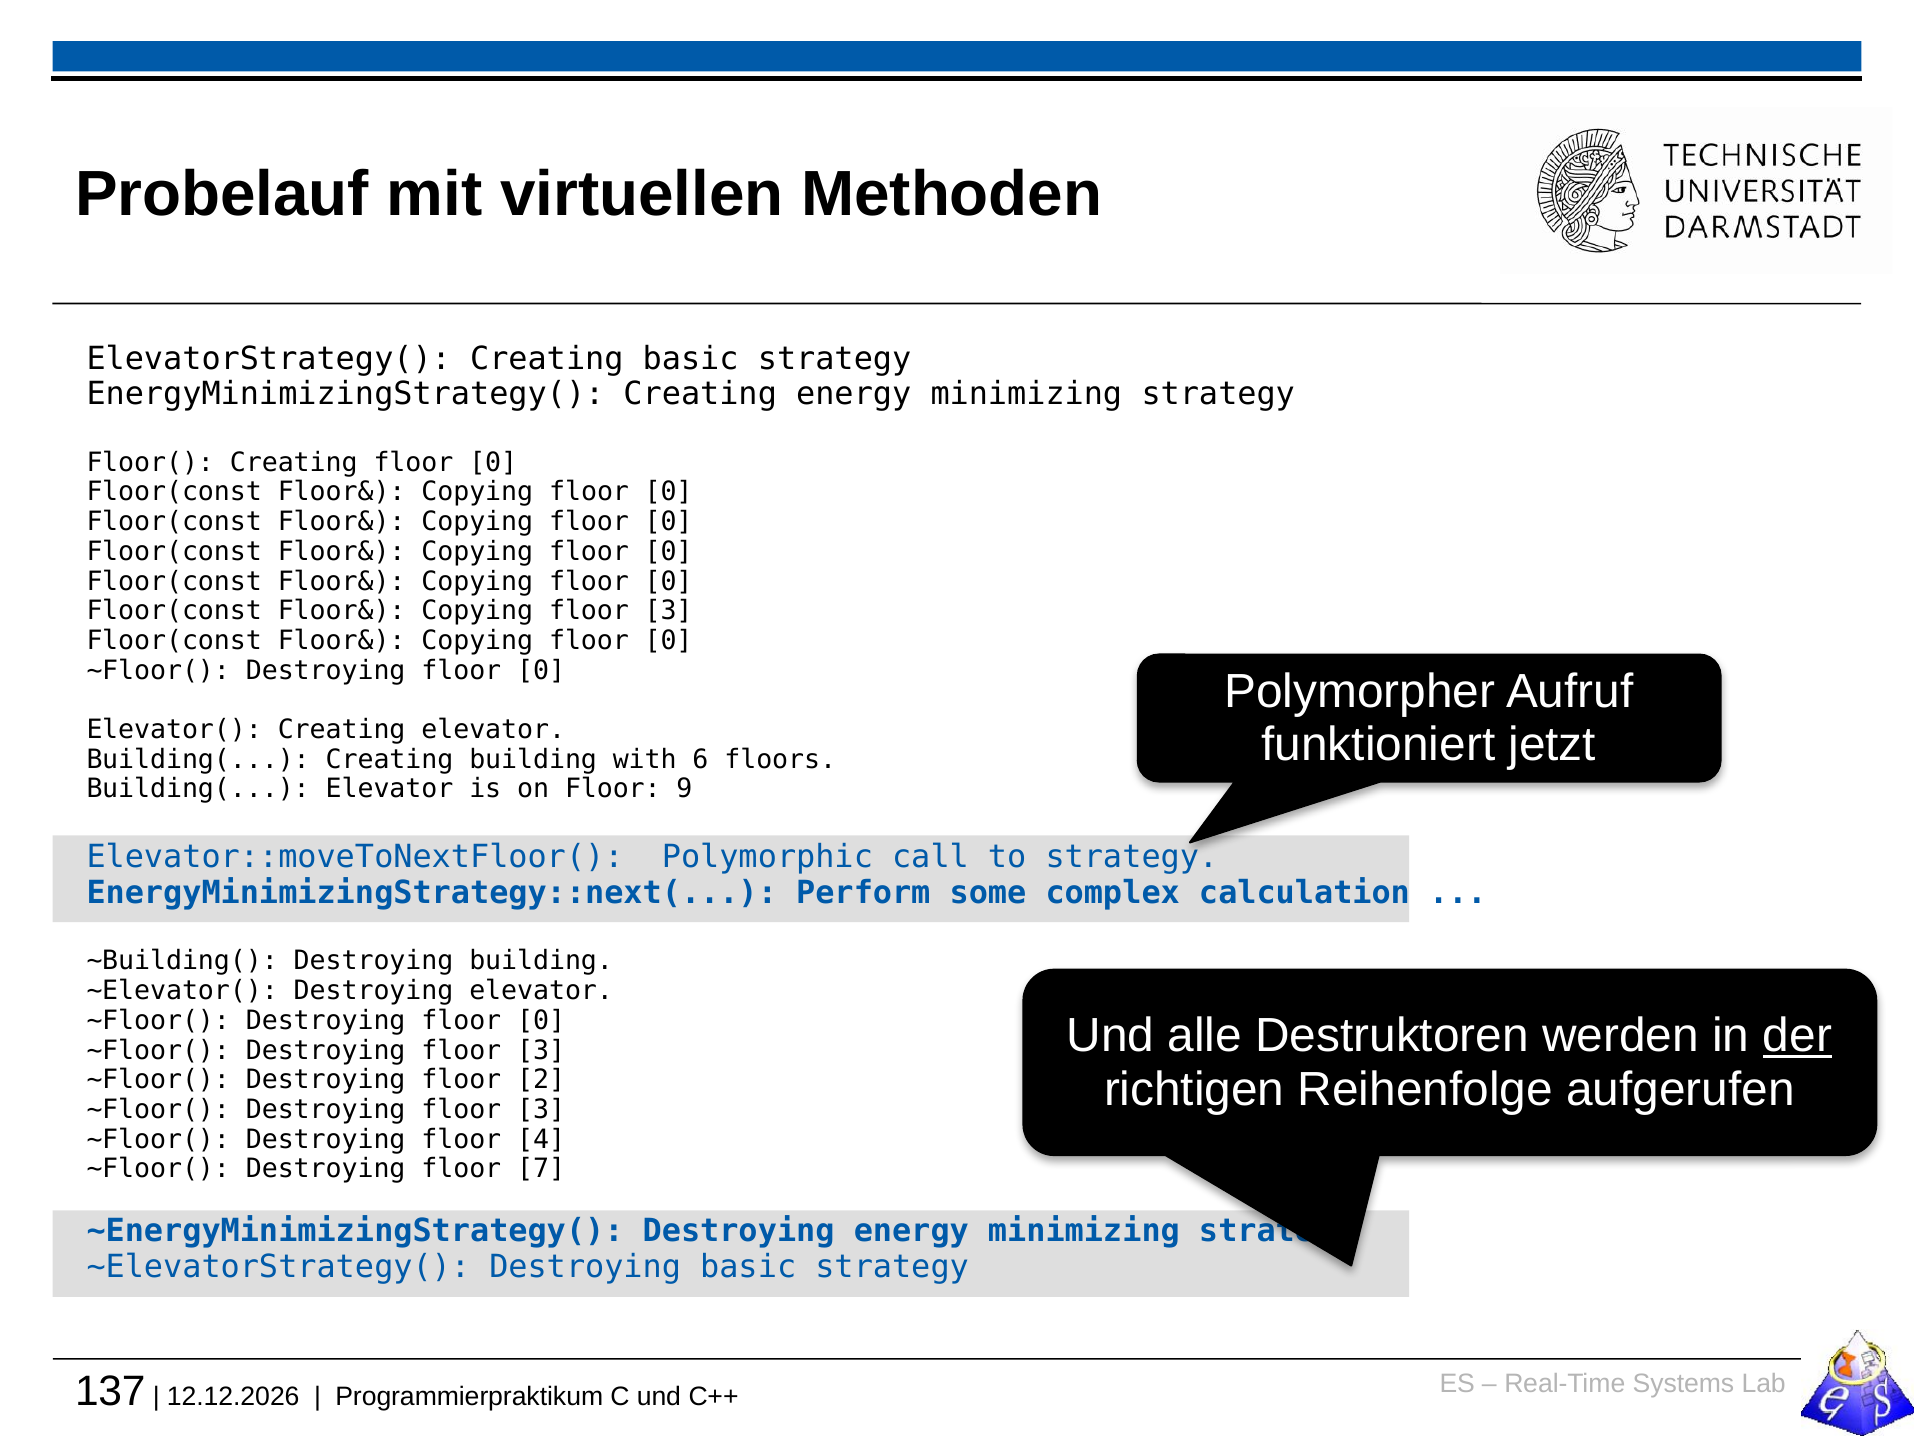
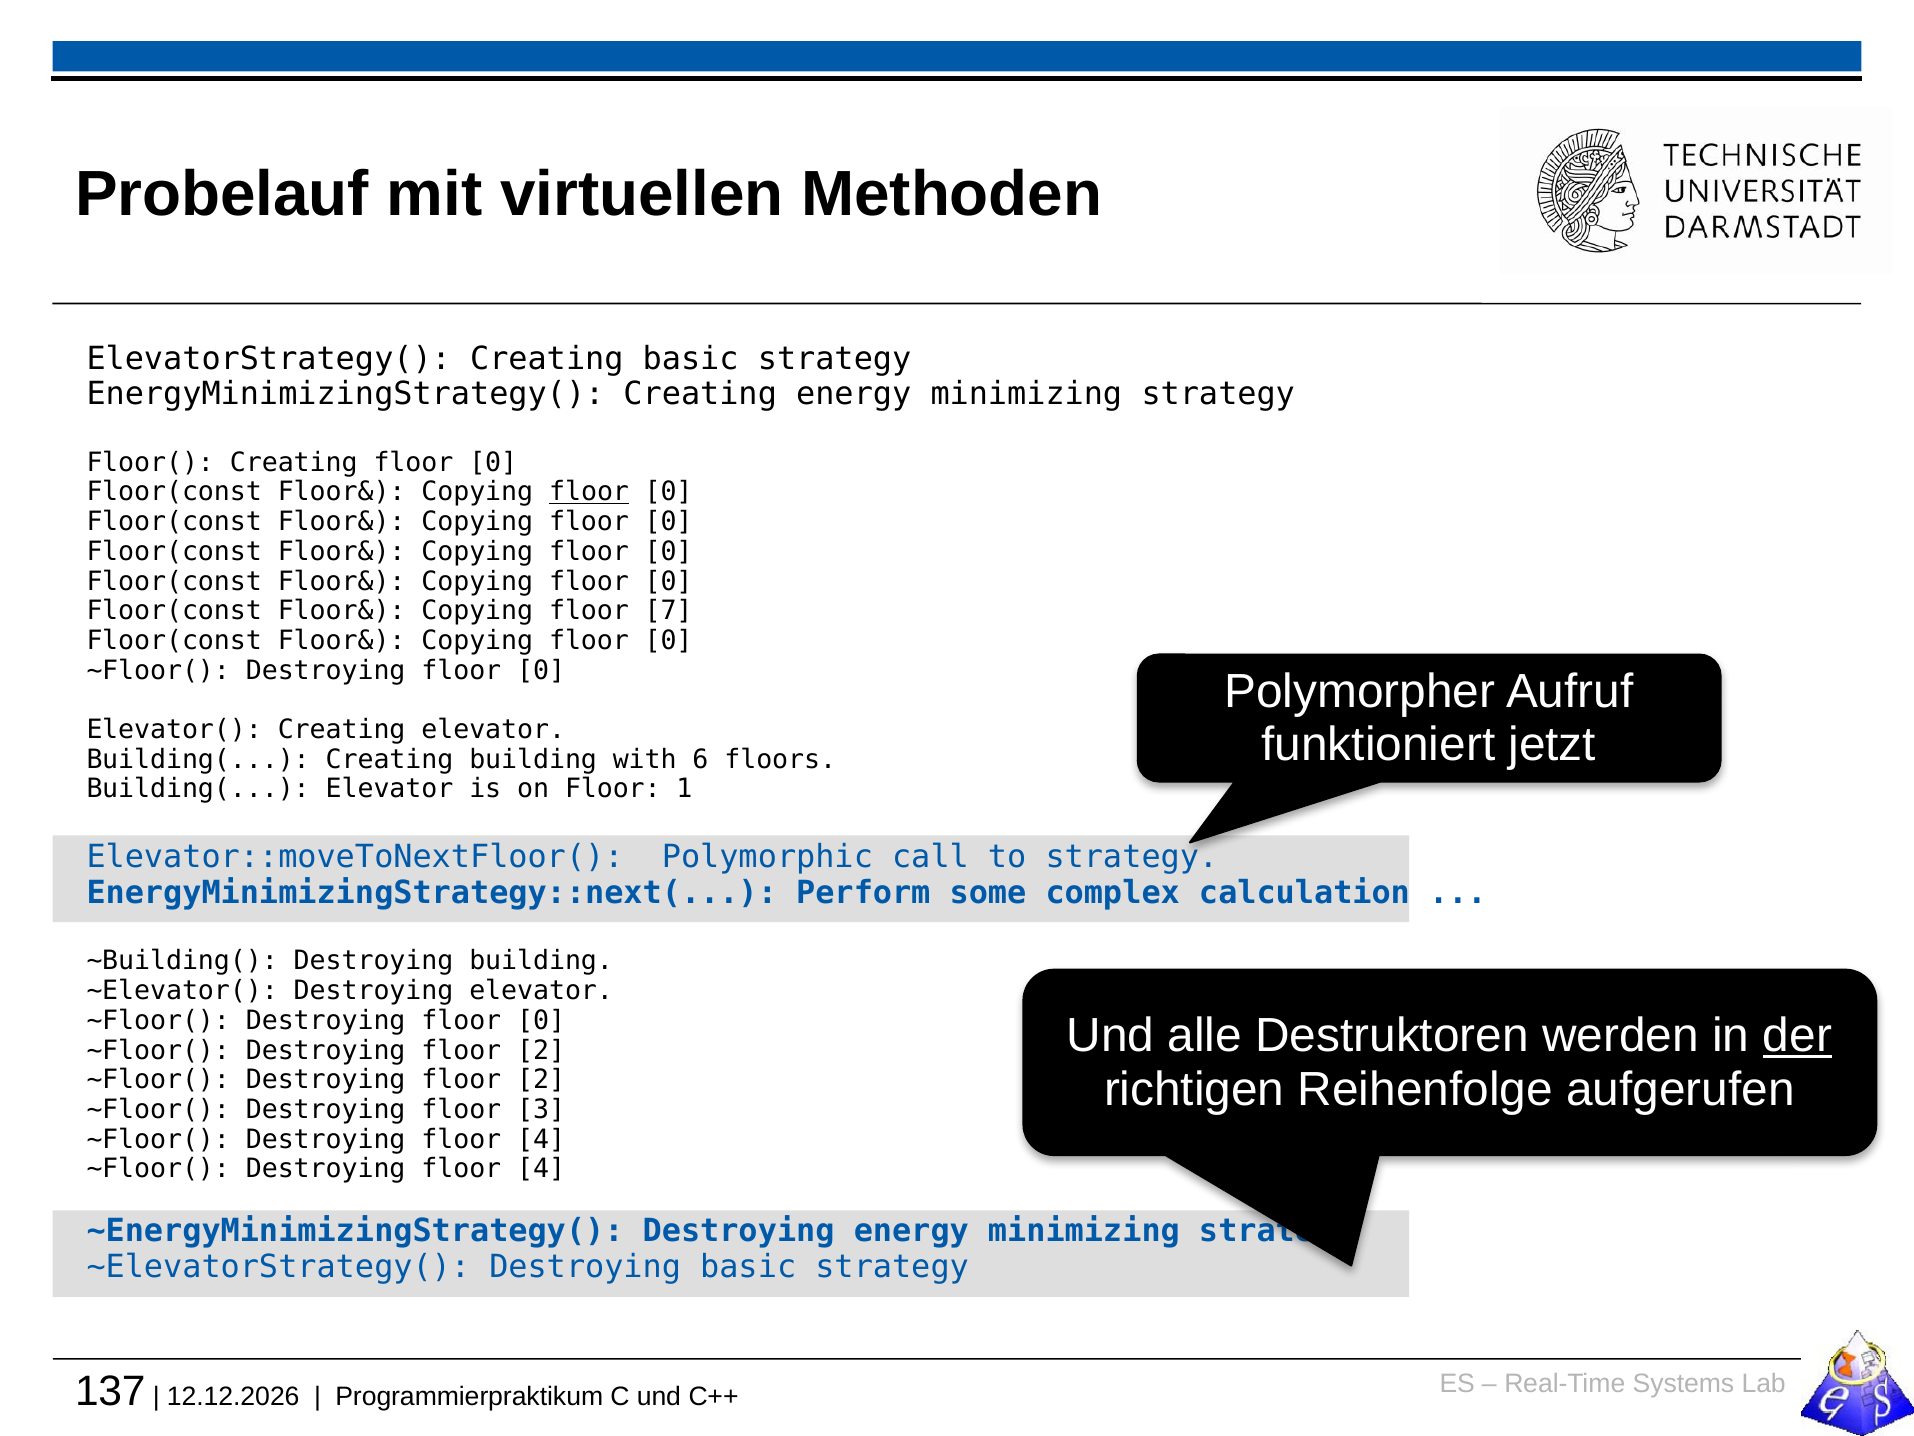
floor underline: none -> present (589, 492)
Copying floor 3: 3 -> 7 (669, 611)
9: 9 -> 1 (684, 789)
3: 3 -> 2 (541, 1050)
7: 7 -> 4 (541, 1169)
